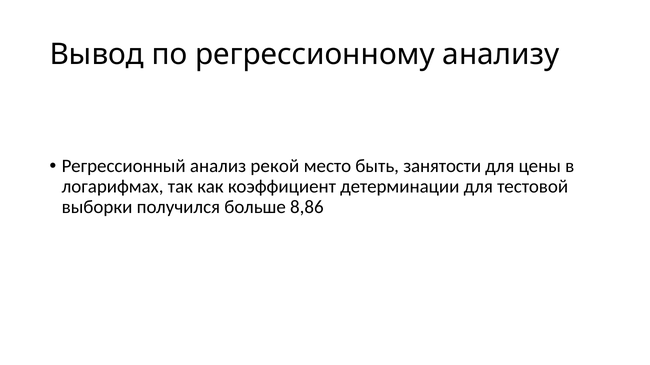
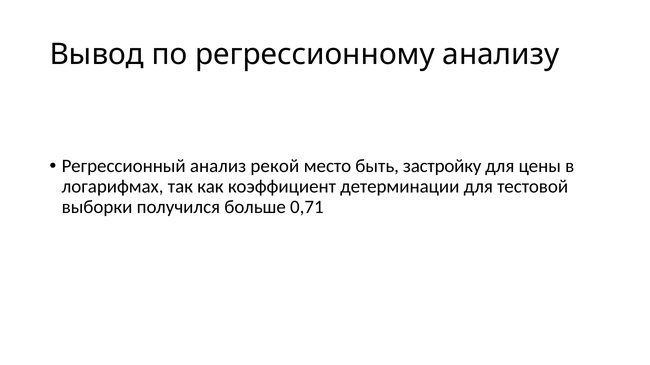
занятости: занятости -> застройку (442, 166)
8,86: 8,86 -> 0,71 (307, 207)
